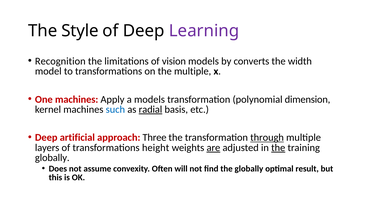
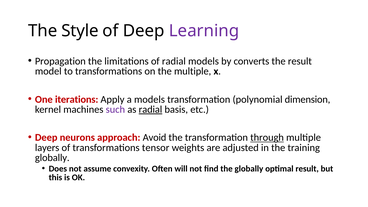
Recognition: Recognition -> Propagation (60, 61)
of vision: vision -> radial (174, 61)
the width: width -> result (300, 61)
One machines: machines -> iterations (77, 99)
such colour: blue -> purple (115, 109)
artificial: artificial -> neurons (77, 138)
Three: Three -> Avoid (155, 138)
height: height -> tensor (156, 148)
are underline: present -> none (213, 148)
the underline: present -> none (278, 148)
